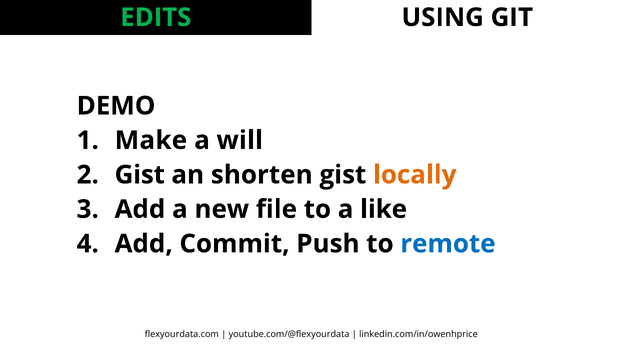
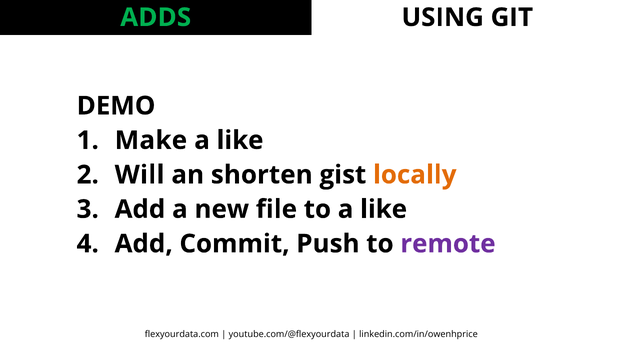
EDITS: EDITS -> ADDS (156, 17)
will: will -> like (240, 141)
Gist: Gist -> Will (140, 175)
remote colour: blue -> purple (448, 244)
